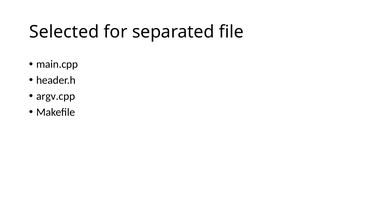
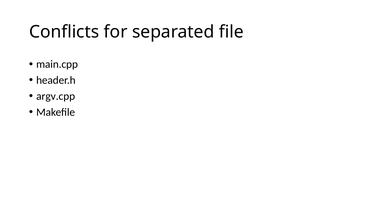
Selected: Selected -> Conflicts (64, 32)
